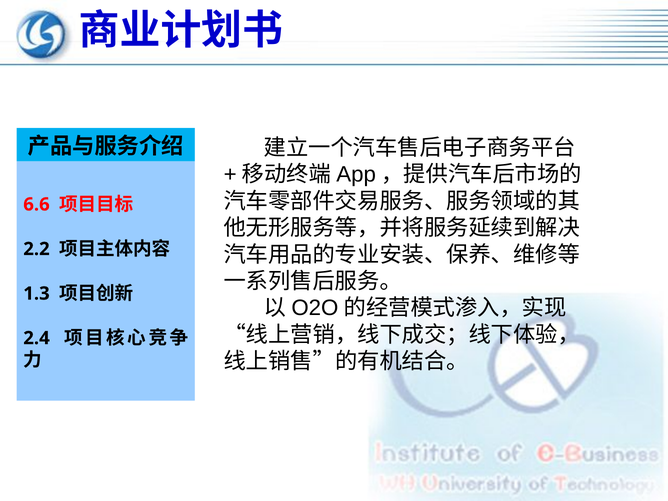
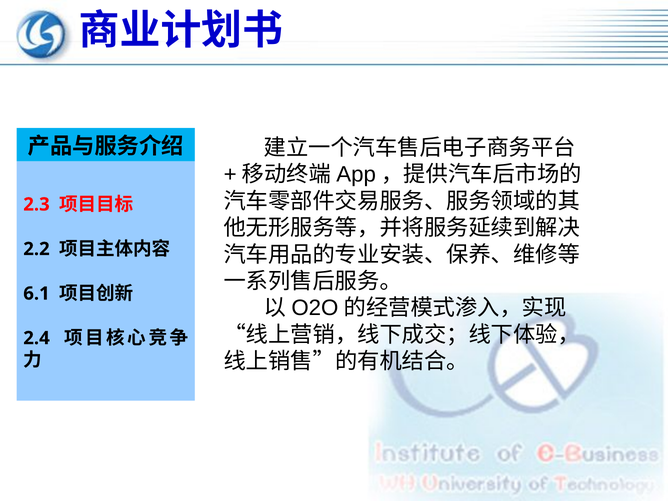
6.6: 6.6 -> 2.3 (36, 204)
1.3: 1.3 -> 6.1 (36, 294)
